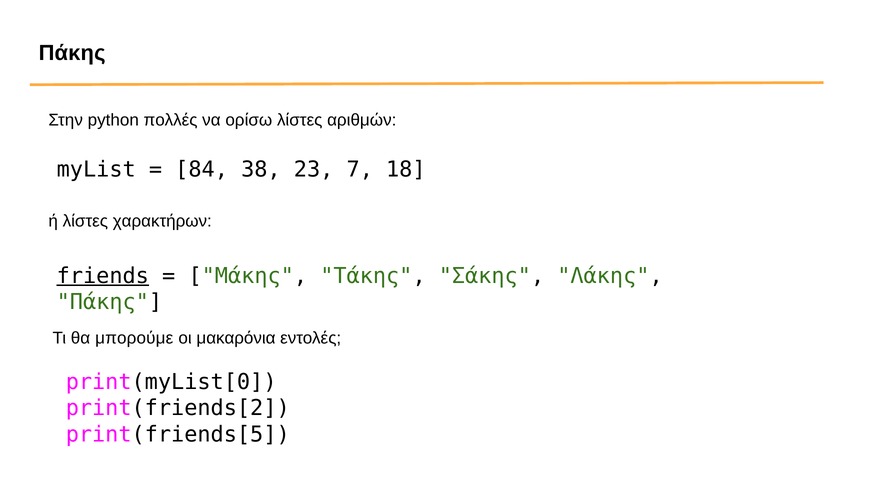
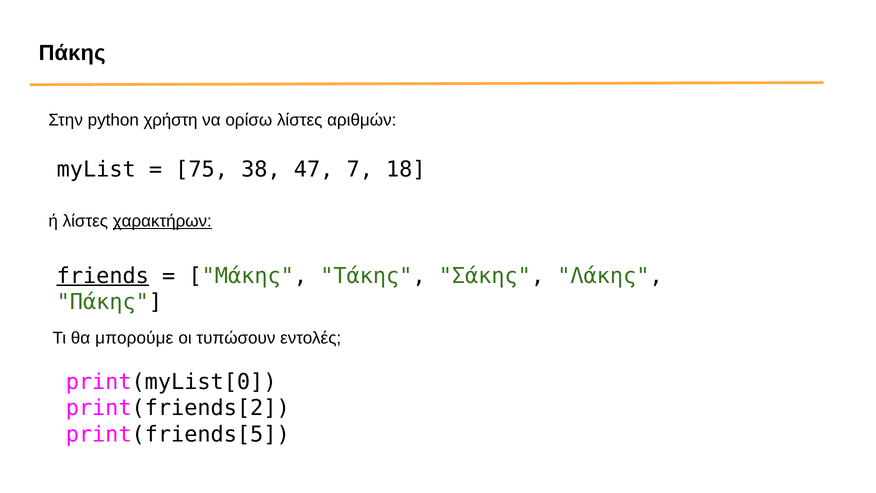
πολλές: πολλές -> χρήστη (171, 120)
84: 84 -> 75 (202, 169)
23: 23 -> 47 (314, 169)
χαρακτήρων underline: none -> present (162, 221)
μακαρόνια: μακαρόνια -> τυπώσουν (236, 338)
